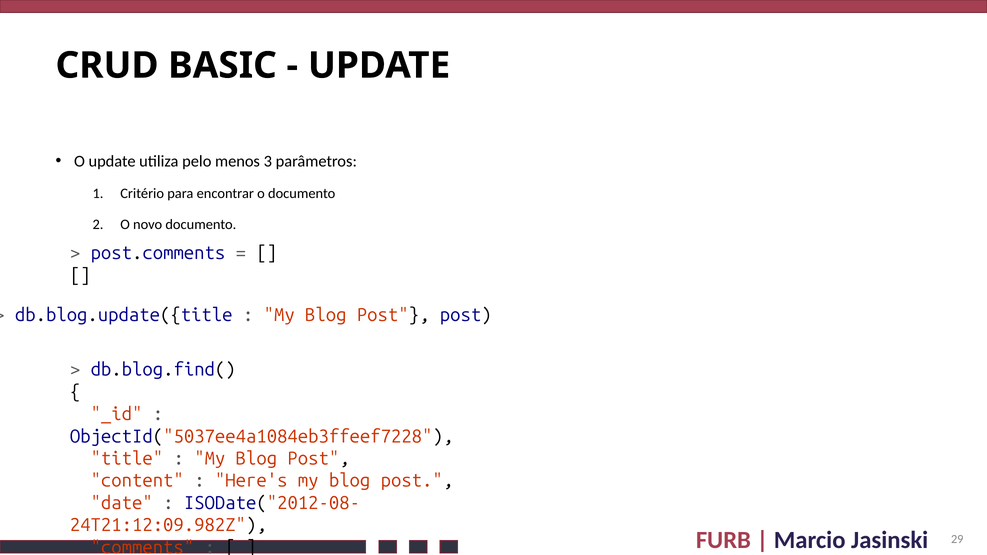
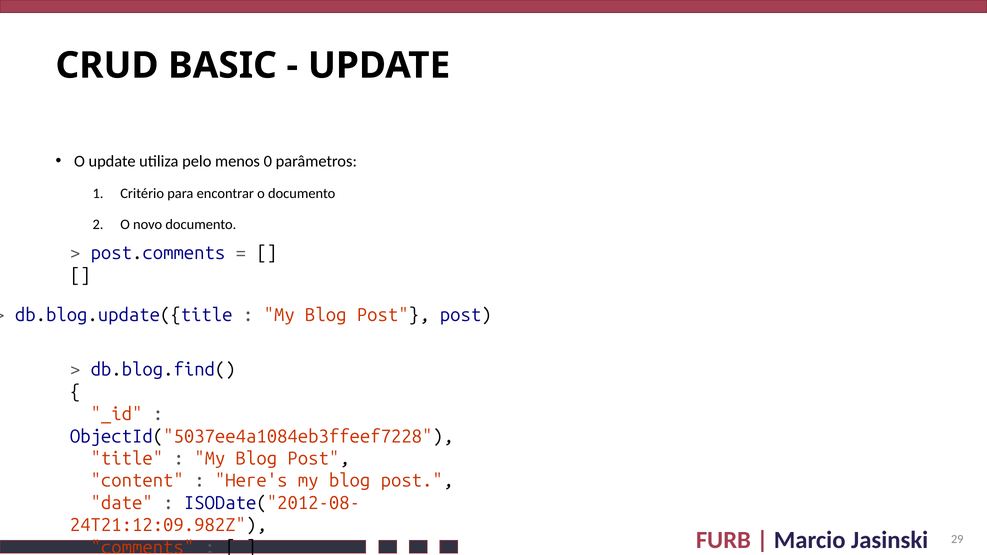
3: 3 -> 0 (268, 161)
